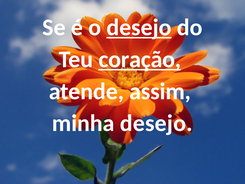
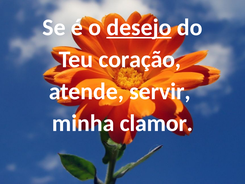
coração underline: present -> none (140, 59)
assim: assim -> servir (160, 91)
minha desejo: desejo -> clamor (156, 123)
